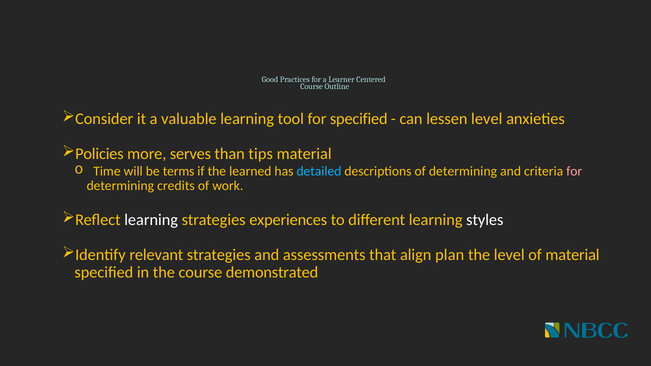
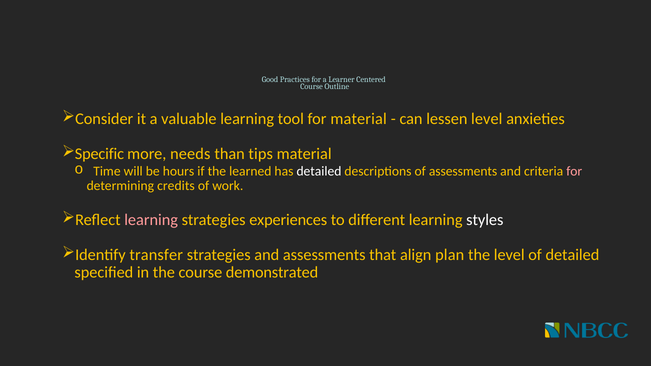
for specified: specified -> material (359, 119)
Policies: Policies -> Specific (99, 154)
serves: serves -> needs (190, 154)
terms: terms -> hours (179, 171)
detailed colour: light blue -> white (319, 171)
of determining: determining -> assessments (463, 171)
learning colour: white -> pink (151, 220)
relevant: relevant -> transfer (156, 255)
of material: material -> detailed (572, 255)
